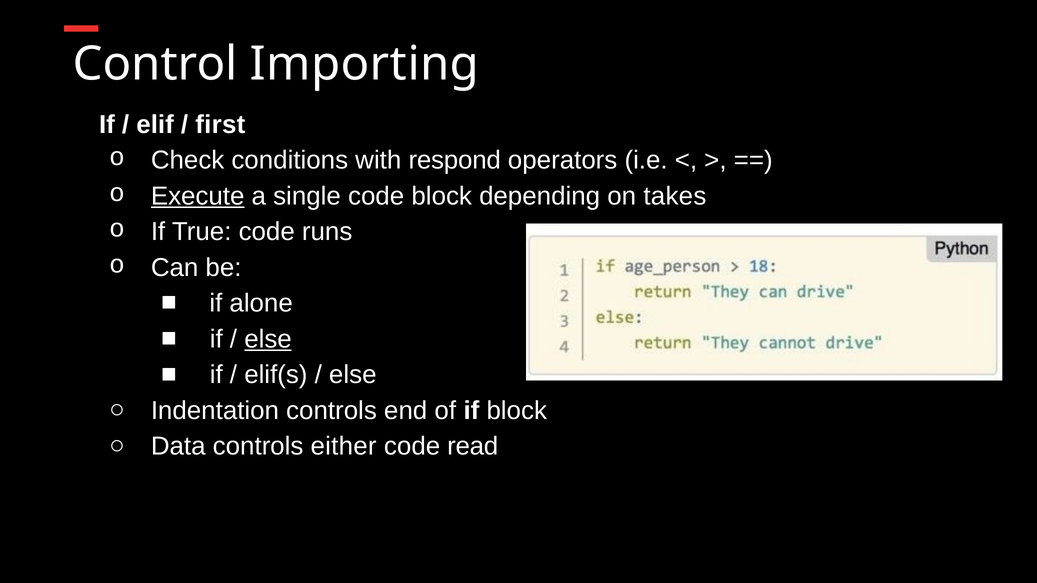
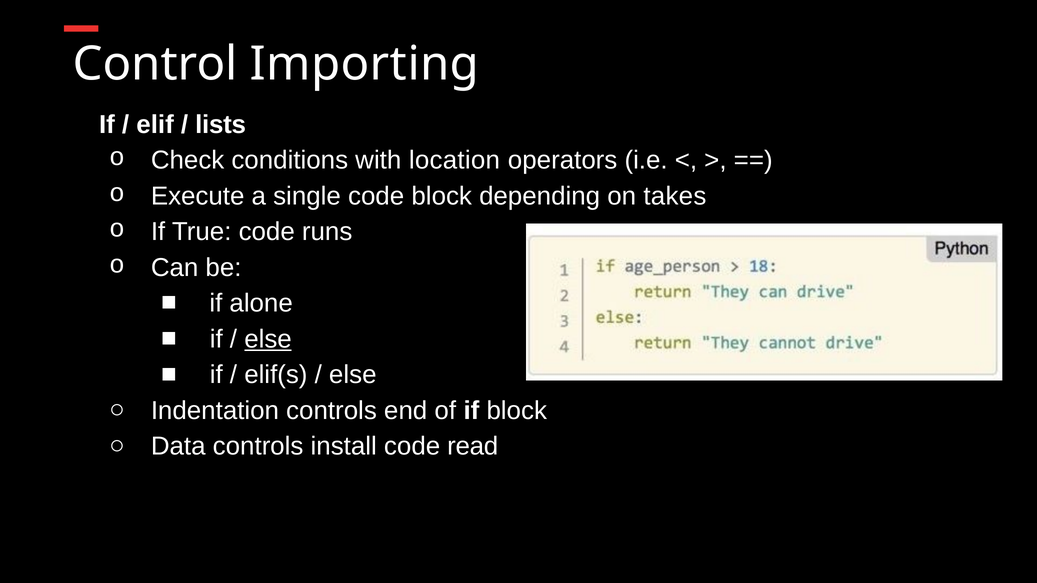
first: first -> lists (221, 125)
respond: respond -> location (454, 160)
Execute underline: present -> none (198, 196)
either: either -> install (344, 447)
